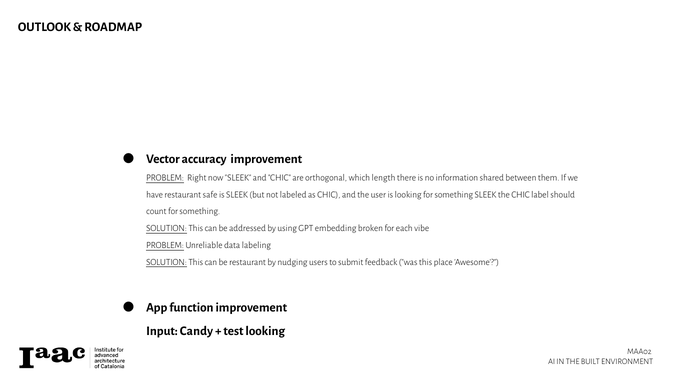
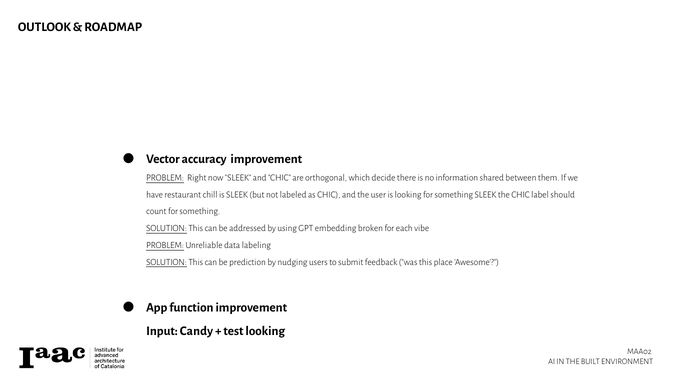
length: length -> decide (384, 177)
safe: safe -> chill (210, 194)
be restaurant: restaurant -> prediction (248, 262)
